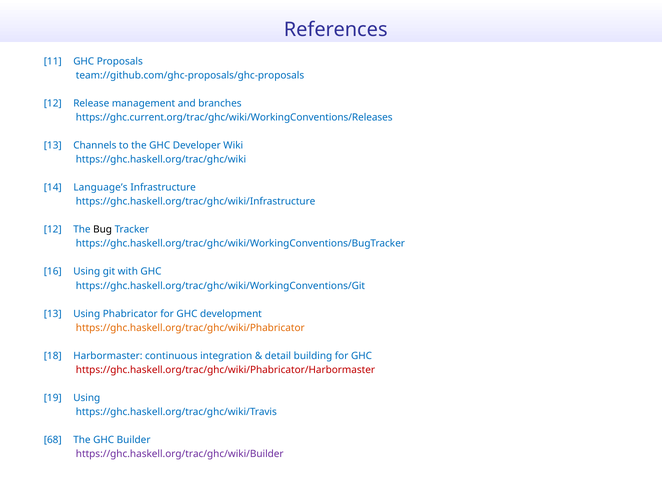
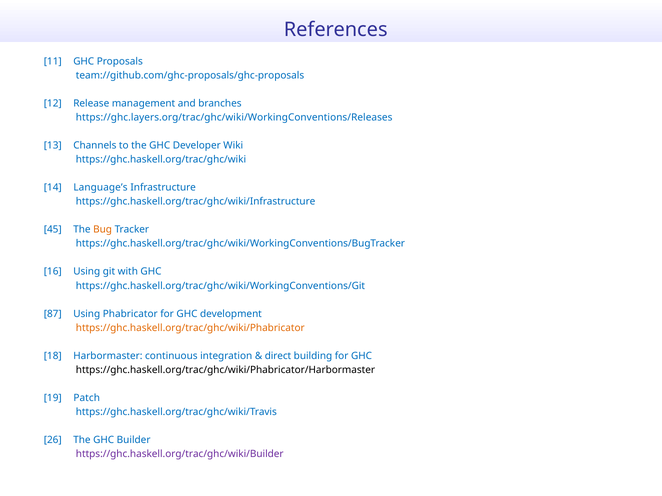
https://ghc.current.org/trac/ghc/wiki/WorkingConventions/Releases: https://ghc.current.org/trac/ghc/wiki/WorkingConventions/Releases -> https://ghc.layers.org/trac/ghc/wiki/WorkingConventions/Releases (234, 117)
12: 12 -> 45 (53, 230)
Bug colour: black -> orange (103, 230)
13: 13 -> 87 (53, 314)
detail: detail -> direct (278, 356)
https://ghc.haskell.org/trac/ghc/wiki/Phabricator/Harbormaster colour: red -> black (225, 370)
19 Using: Using -> Patch (87, 398)
68: 68 -> 26 (53, 440)
